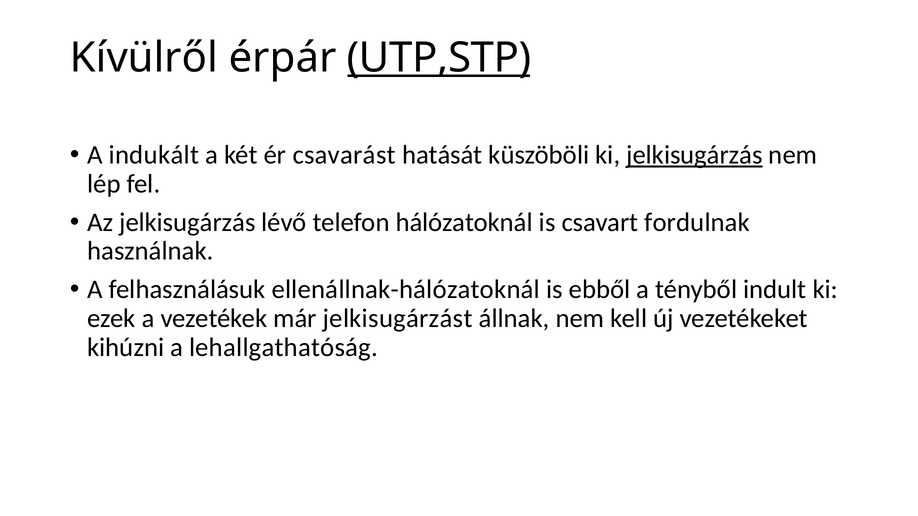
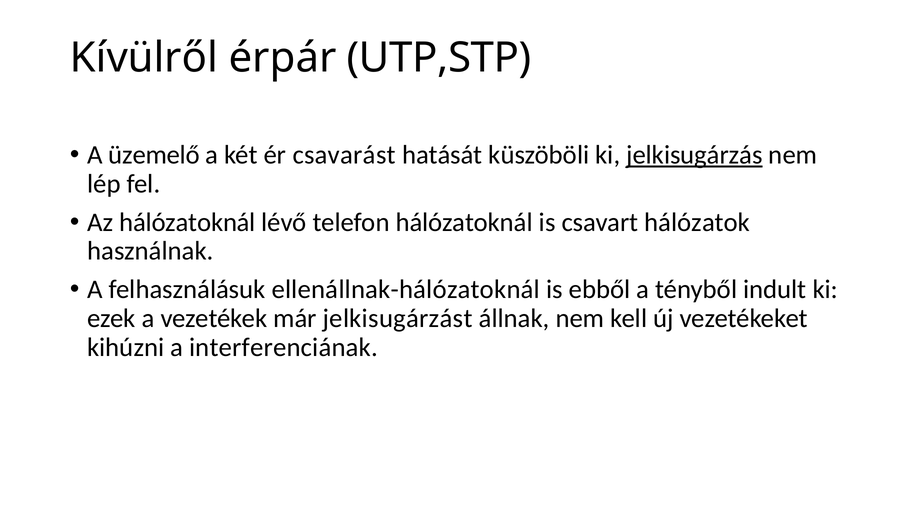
UTP,STP underline: present -> none (439, 58)
indukált: indukált -> üzemelő (154, 155)
Az jelkisugárzás: jelkisugárzás -> hálózatoknál (187, 222)
fordulnak: fordulnak -> hálózatok (697, 222)
lehallgathatóság: lehallgathatóság -> interferenciának (283, 347)
